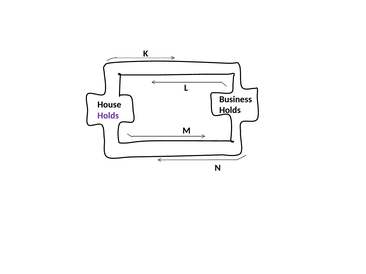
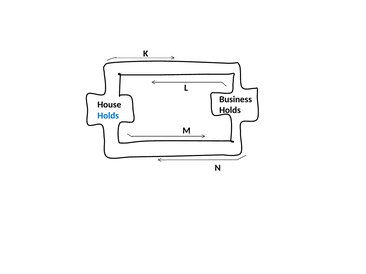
Holds colour: purple -> blue (108, 116)
